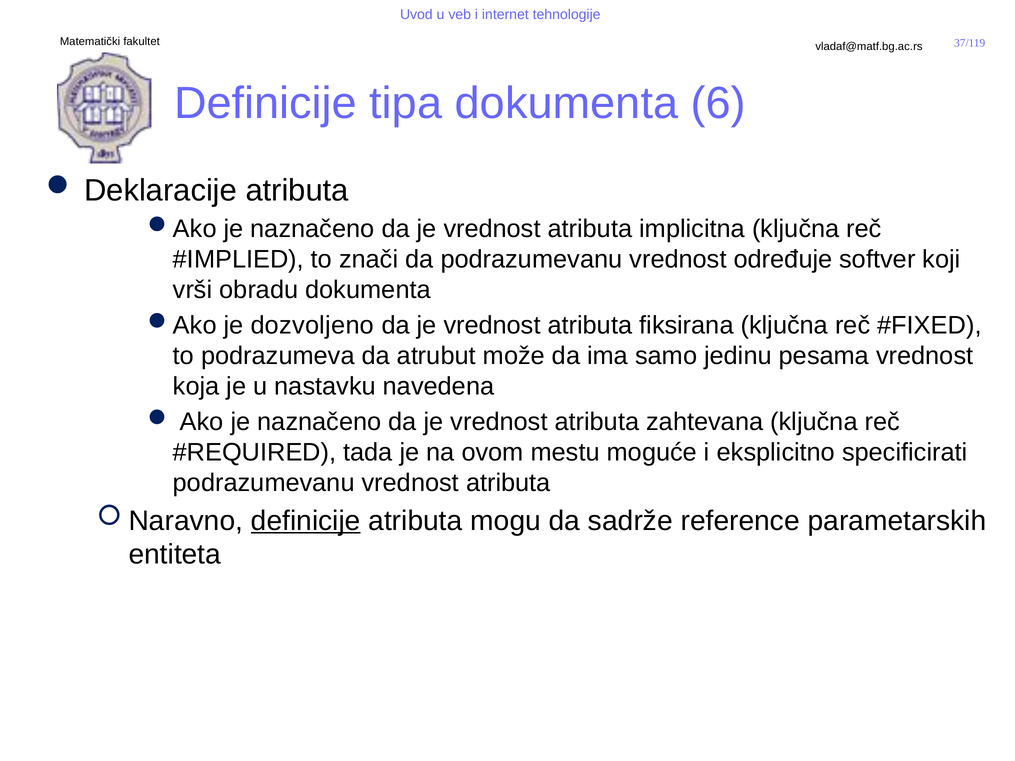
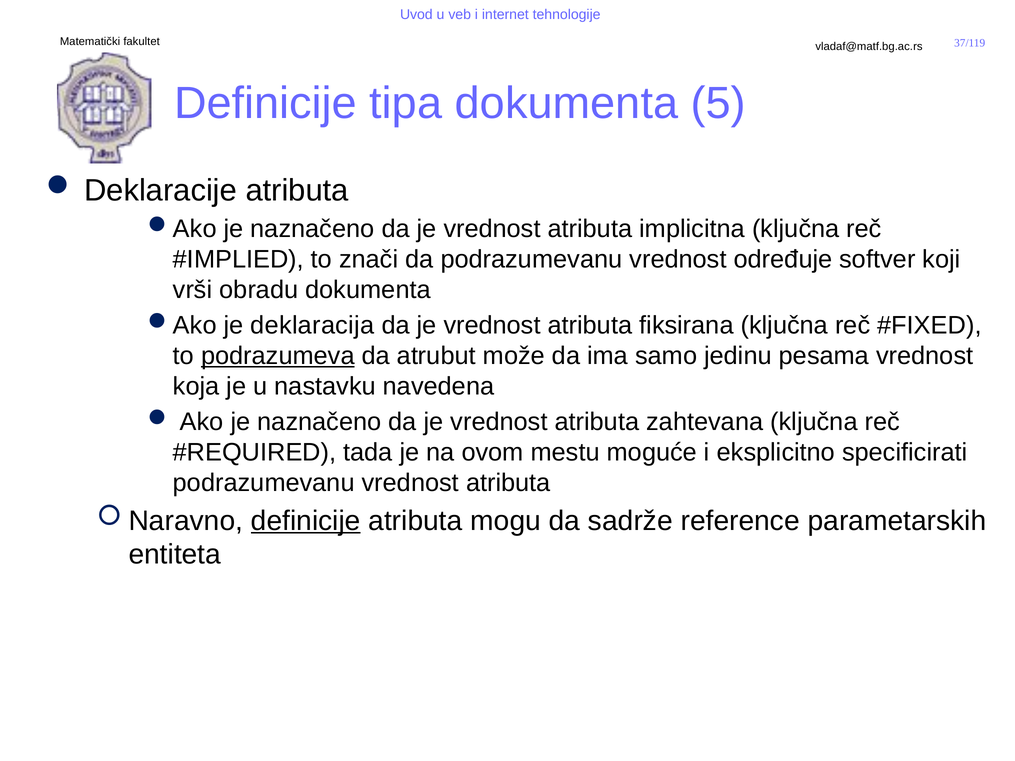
6: 6 -> 5 (718, 104)
dozvoljeno: dozvoljeno -> deklaracija (312, 326)
podrazumeva underline: none -> present (278, 356)
